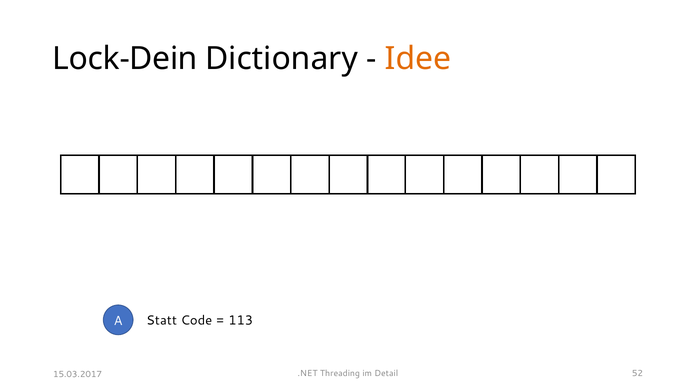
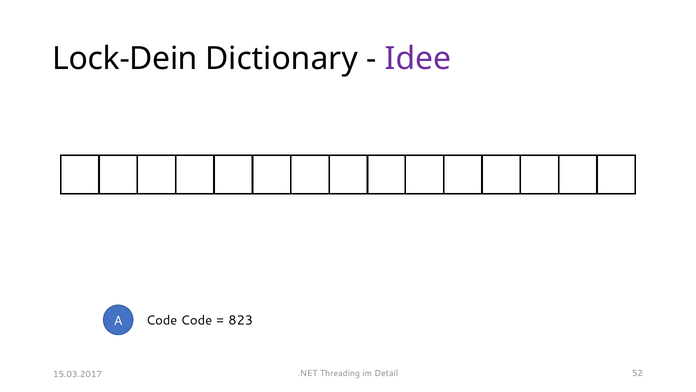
Idee colour: orange -> purple (418, 58)
A Statt: Statt -> Code (162, 320)
113: 113 -> 823 (241, 320)
